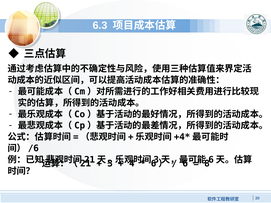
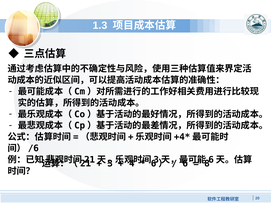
6.3: 6.3 -> 1.3 (100, 25)
